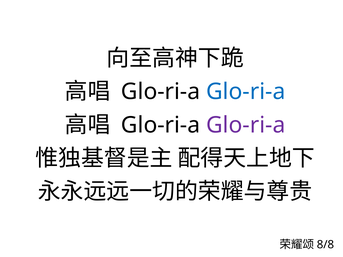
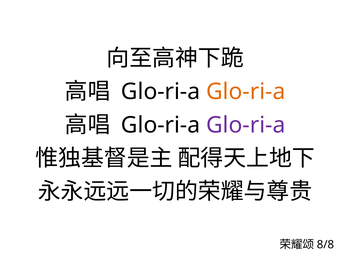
Glo-ri-a colour: blue -> orange (246, 92)
